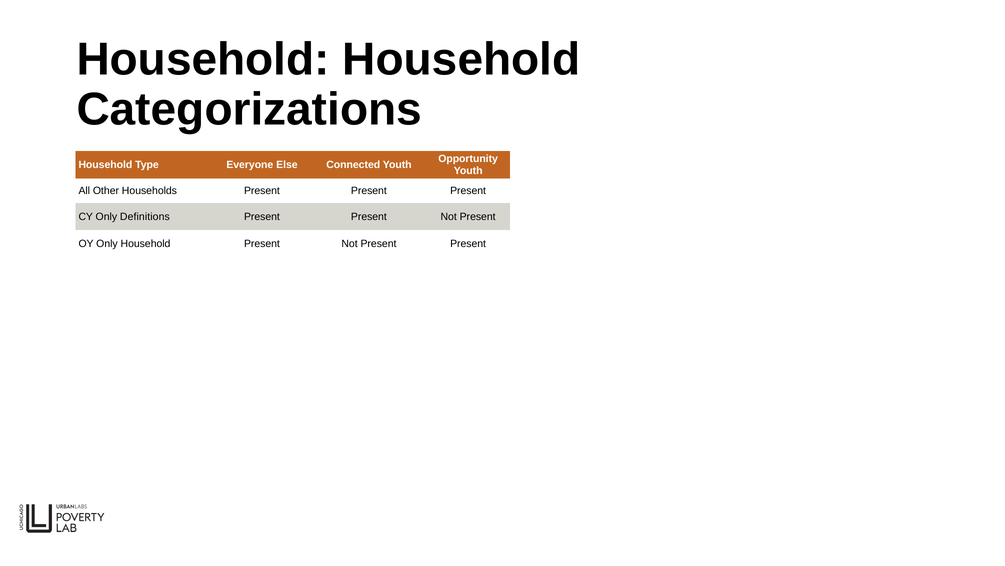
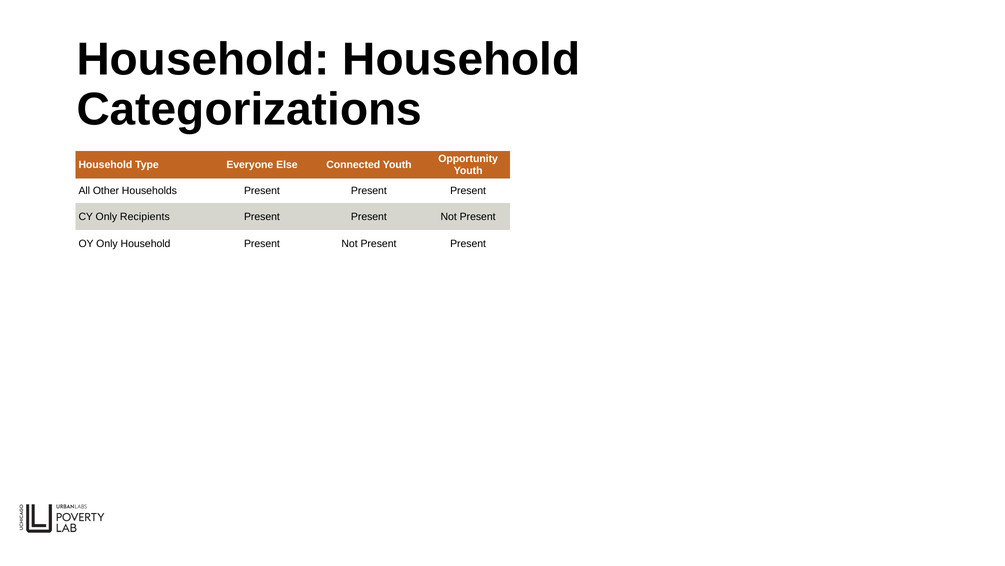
Definitions: Definitions -> Recipients (145, 217)
